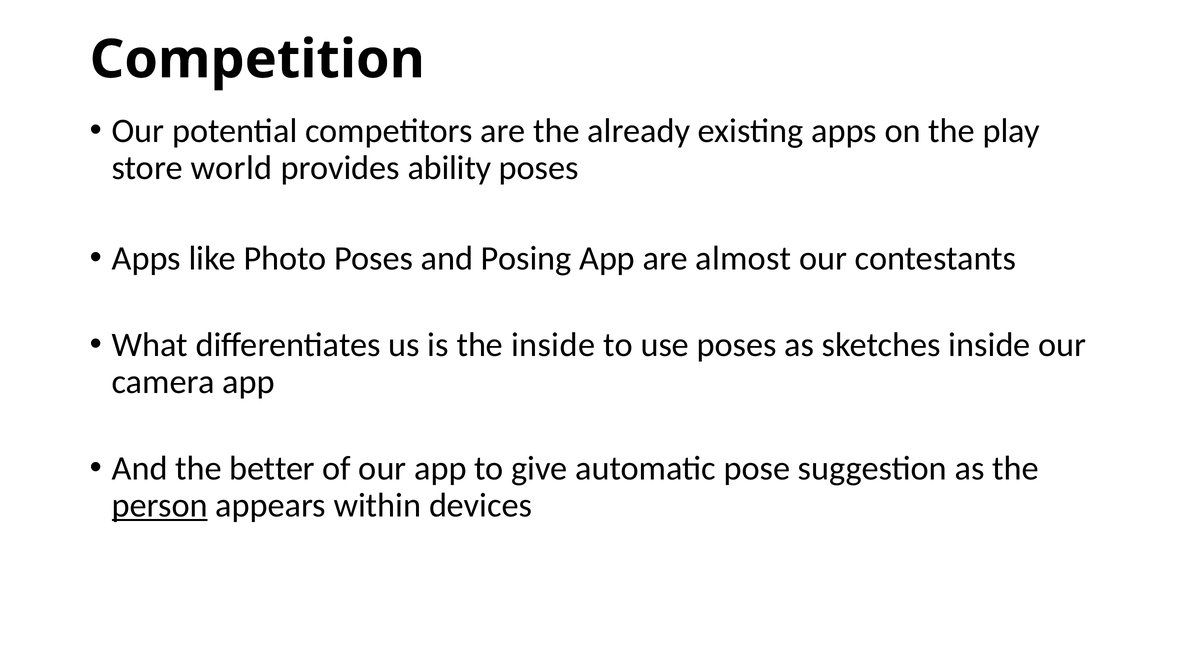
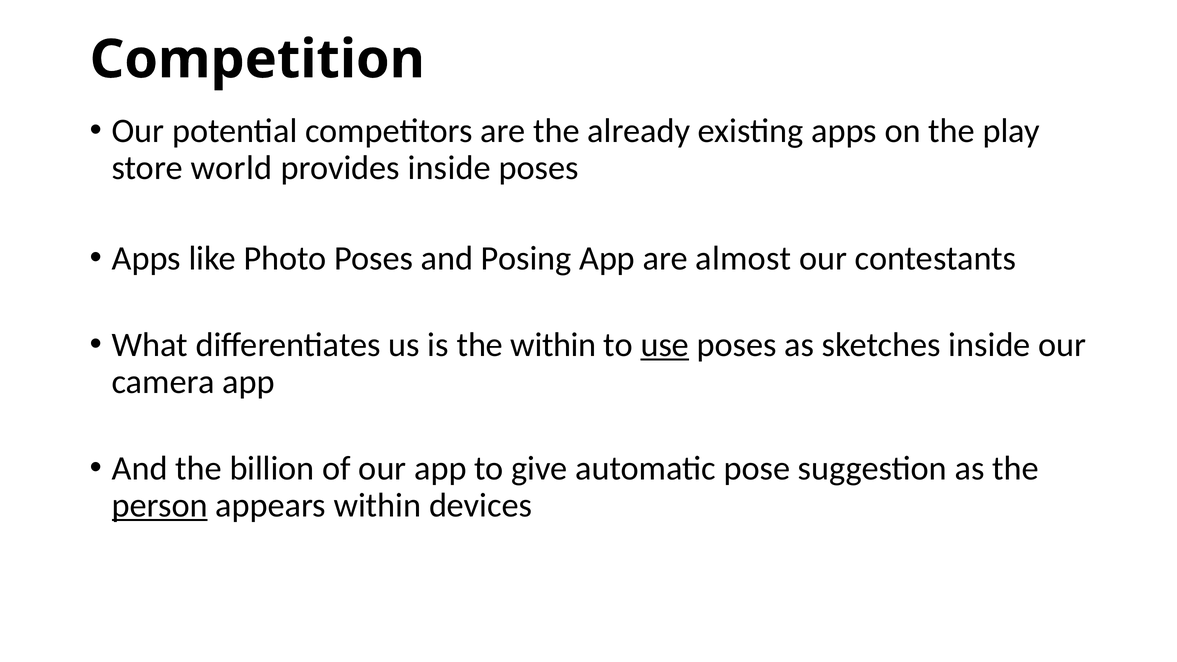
provides ability: ability -> inside (449, 168)
the inside: inside -> within (553, 345)
use underline: none -> present (665, 345)
better: better -> billion (272, 468)
